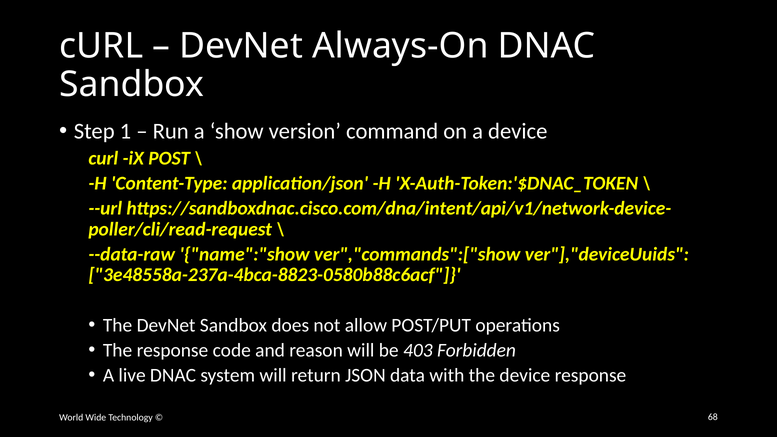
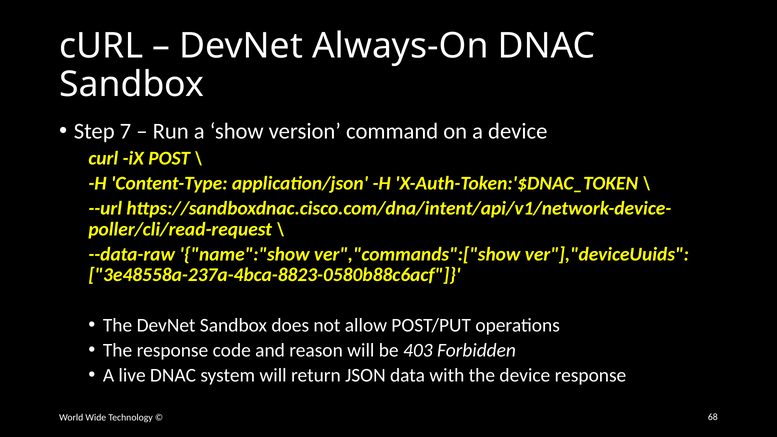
1: 1 -> 7 (125, 131)
